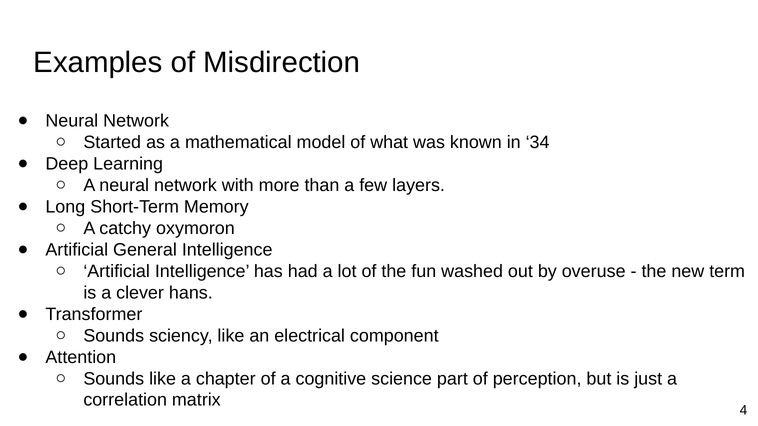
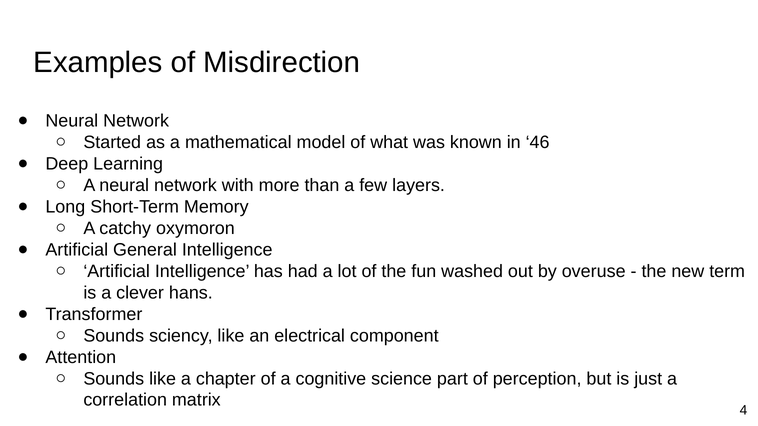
34: 34 -> 46 (538, 143)
